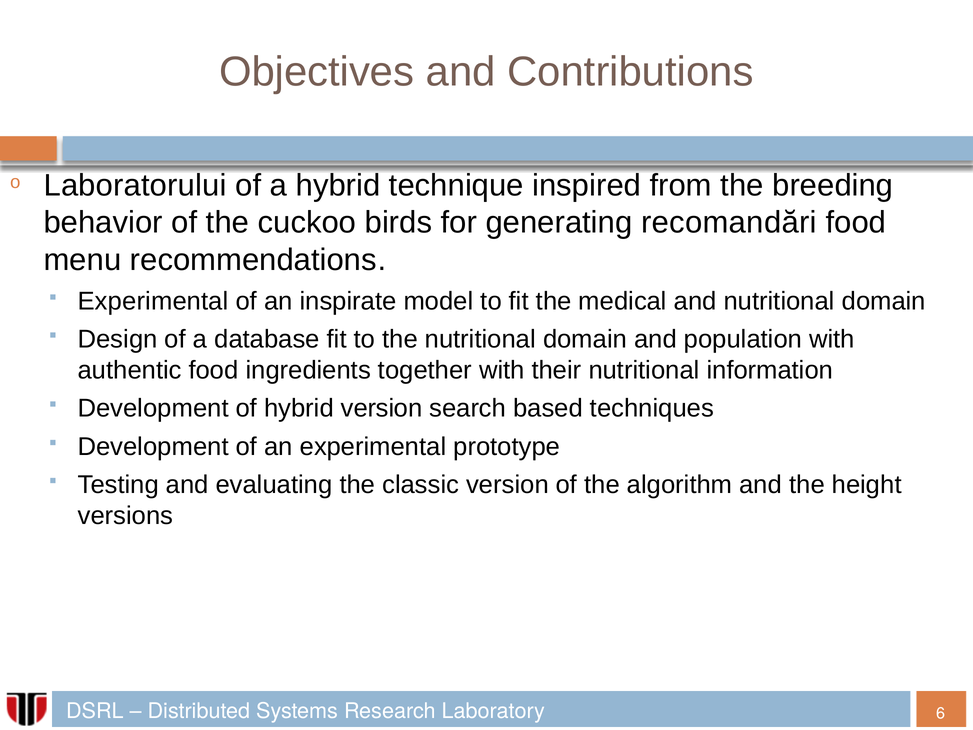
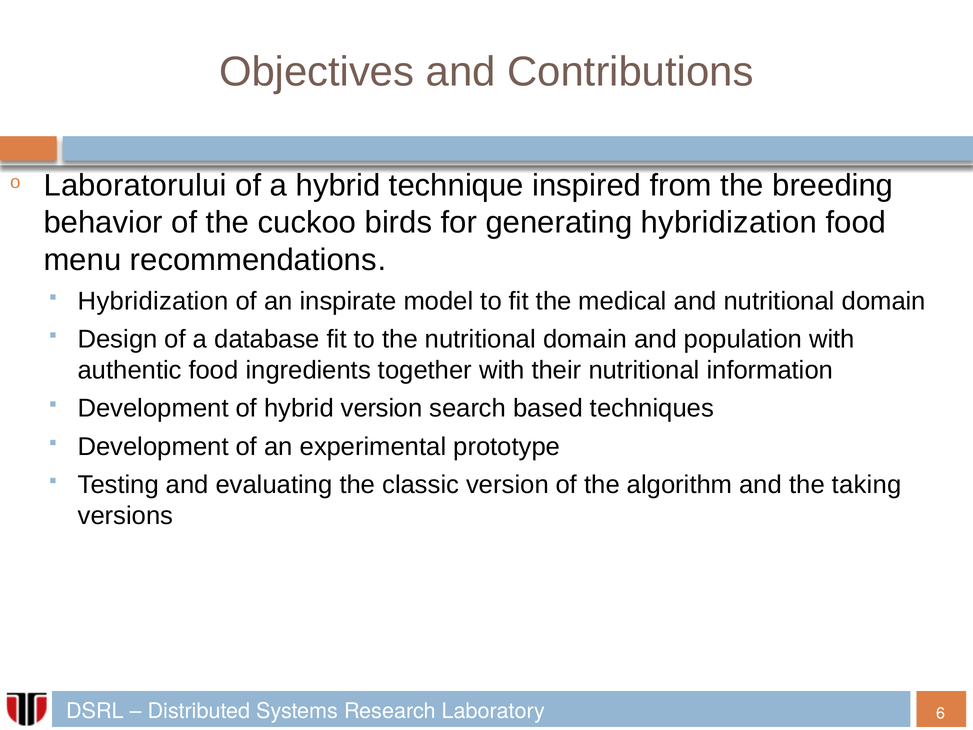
generating recomandări: recomandări -> hybridization (729, 223)
Experimental: Experimental -> Hybridization (153, 301)
height: height -> taking (867, 485)
